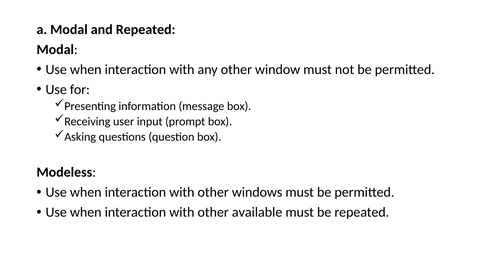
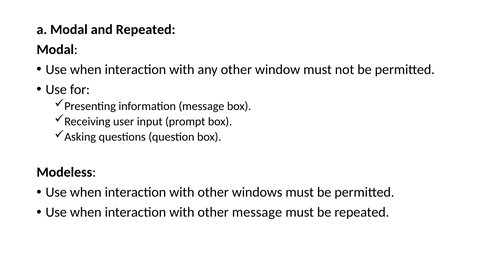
other available: available -> message (257, 213)
